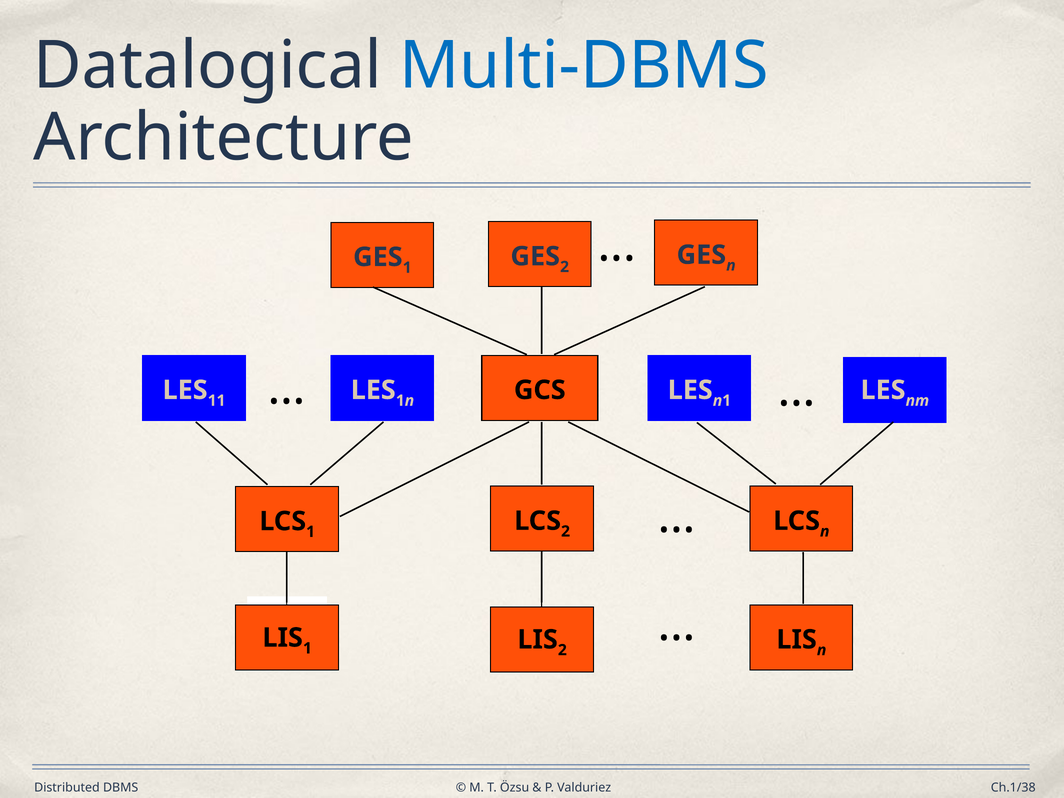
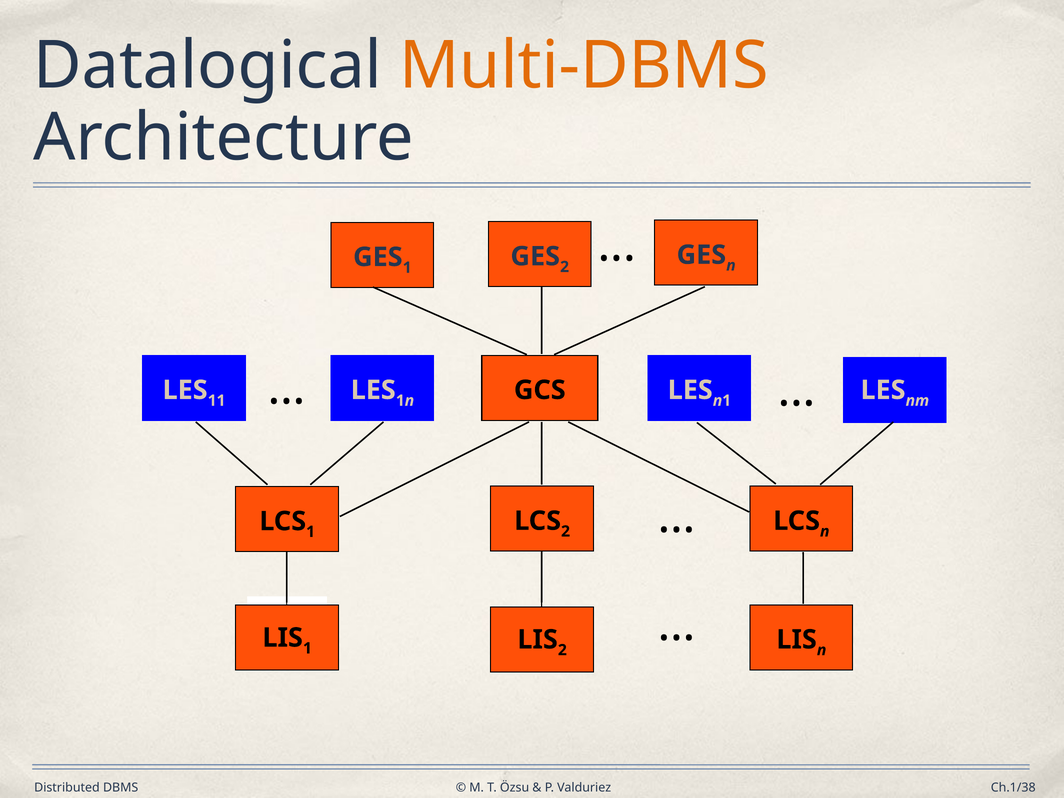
Multi-DBMS colour: blue -> orange (584, 66)
